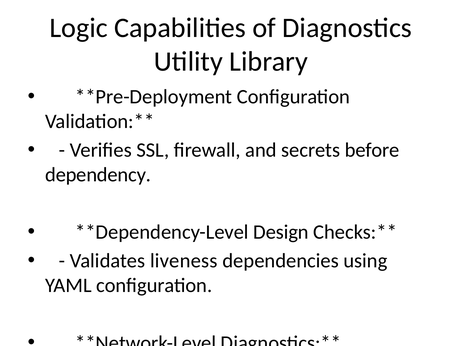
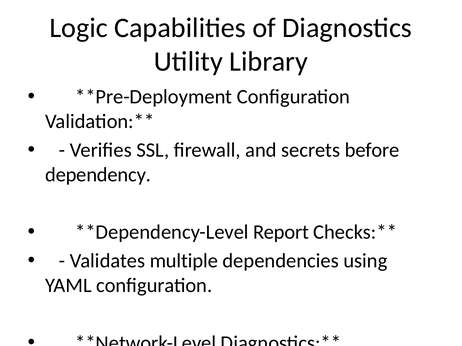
Design: Design -> Report (281, 232)
Validates liveness: liveness -> multiple (184, 261)
